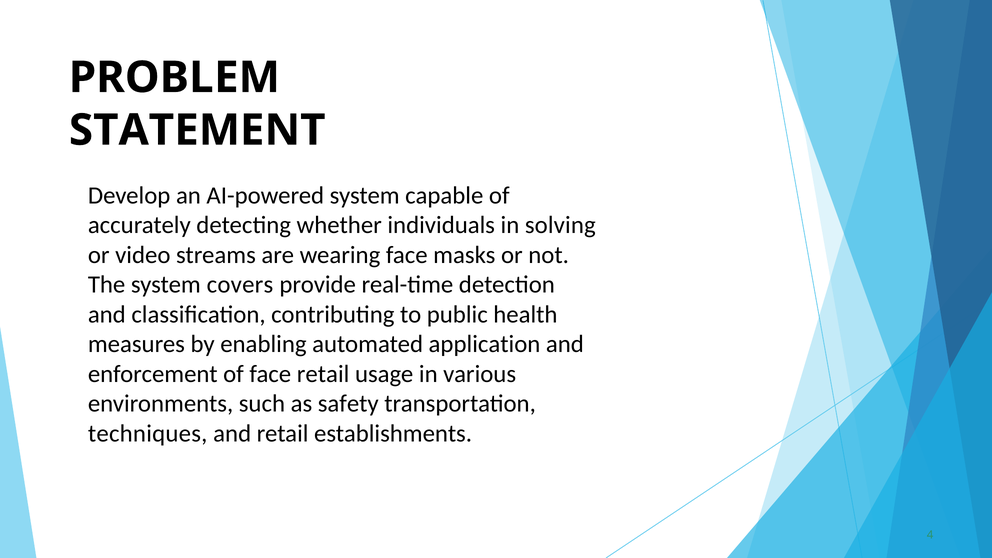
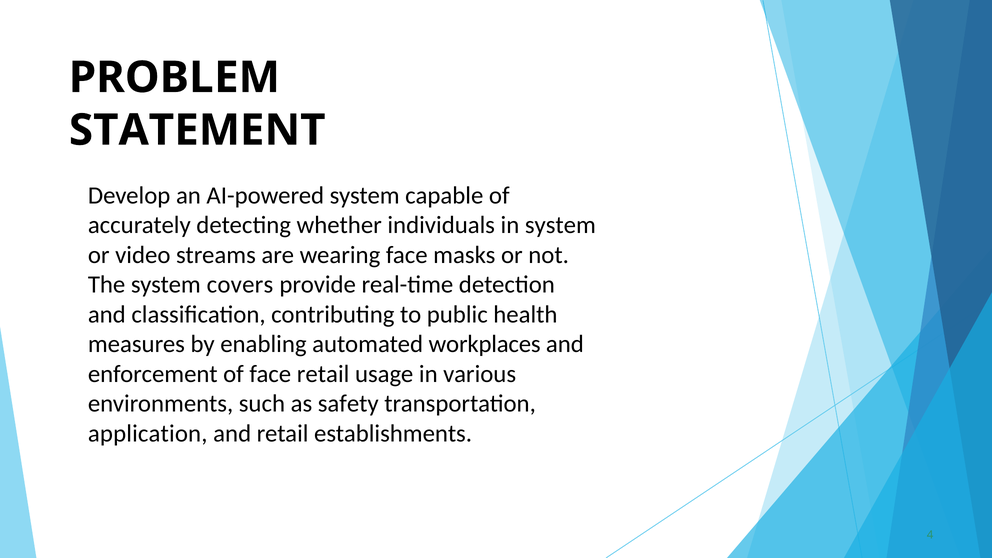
in solving: solving -> system (560, 225)
application: application -> workplaces (485, 344)
techniques: techniques -> application (148, 434)
